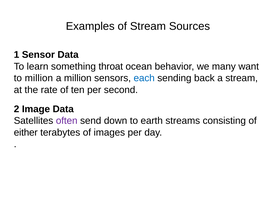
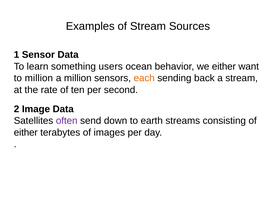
throat: throat -> users (111, 66)
we many: many -> either (224, 66)
each colour: blue -> orange (144, 78)
